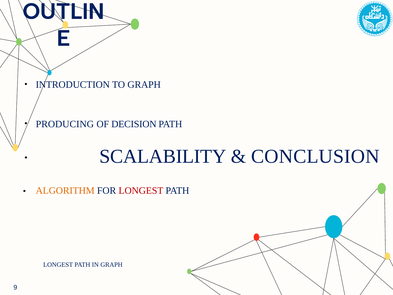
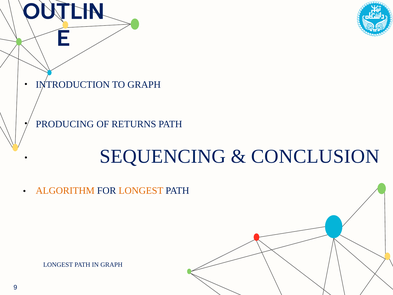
DECISION: DECISION -> RETURNS (134, 124)
SCALABILITY: SCALABILITY -> SEQUENCING (163, 156)
LONGEST colour: red -> orange (141, 190)
